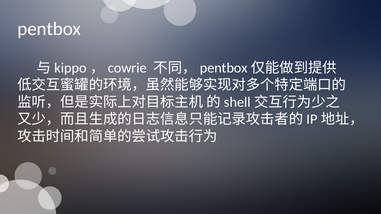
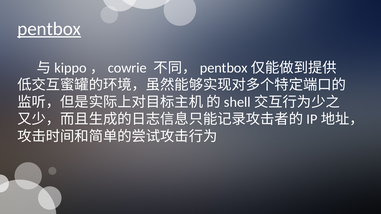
pentbox underline: none -> present (49, 29)
